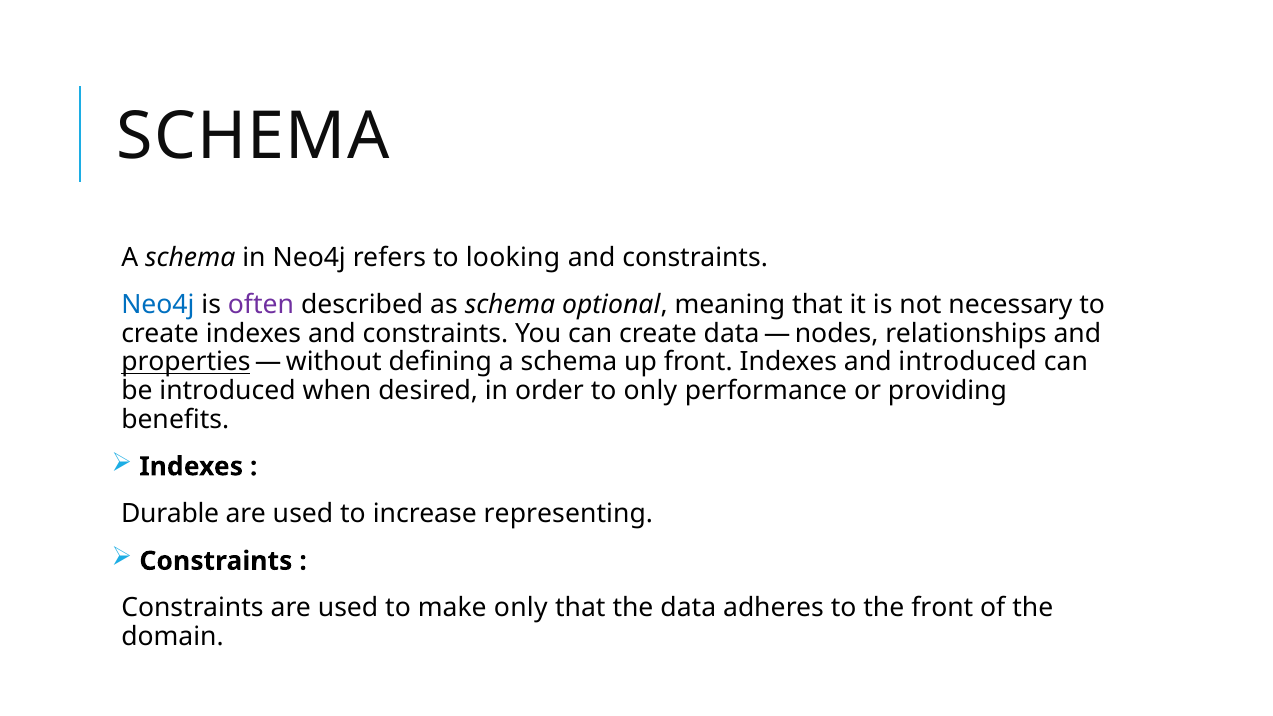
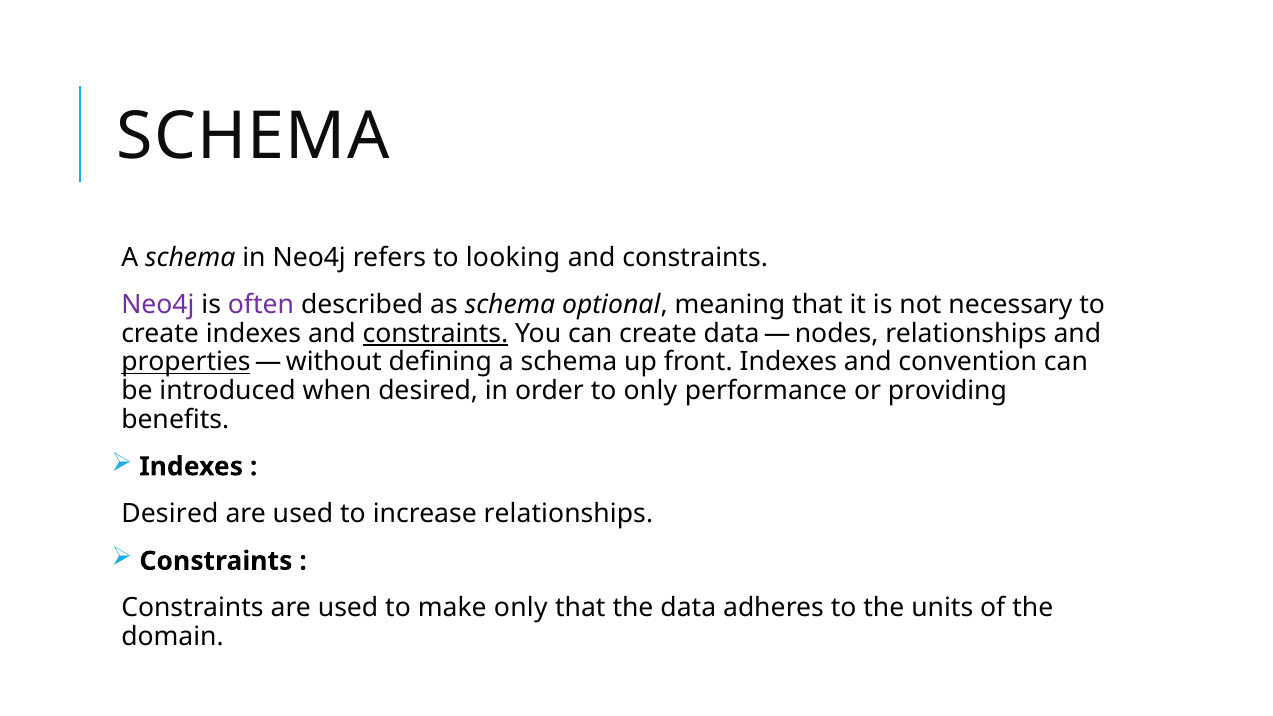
Neo4j colour: blue -> purple (158, 305)
constraints underline: none -> present (435, 333)
and introduced: introduced -> convention (968, 362)
Durable: Durable -> Desired (170, 514)
increase representing: representing -> relationships (568, 514)
the front: front -> units (942, 608)
